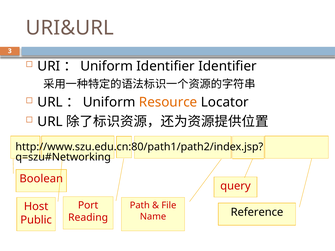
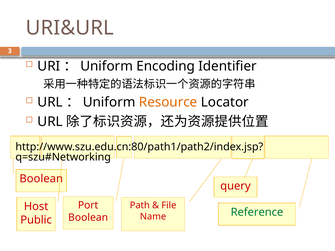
Identifier: Identifier -> Encoding (166, 66)
Reference colour: black -> green (257, 212)
Reading: Reading -> Boolean (88, 218)
